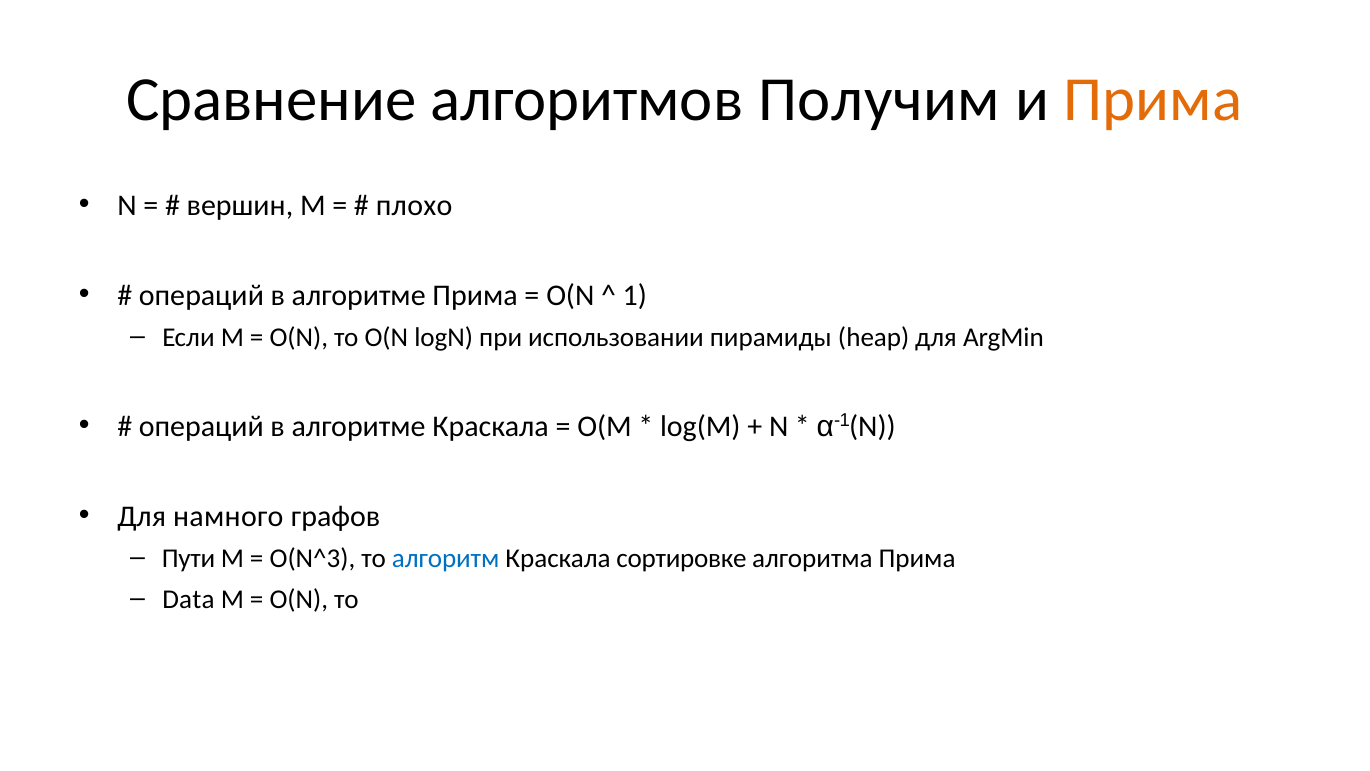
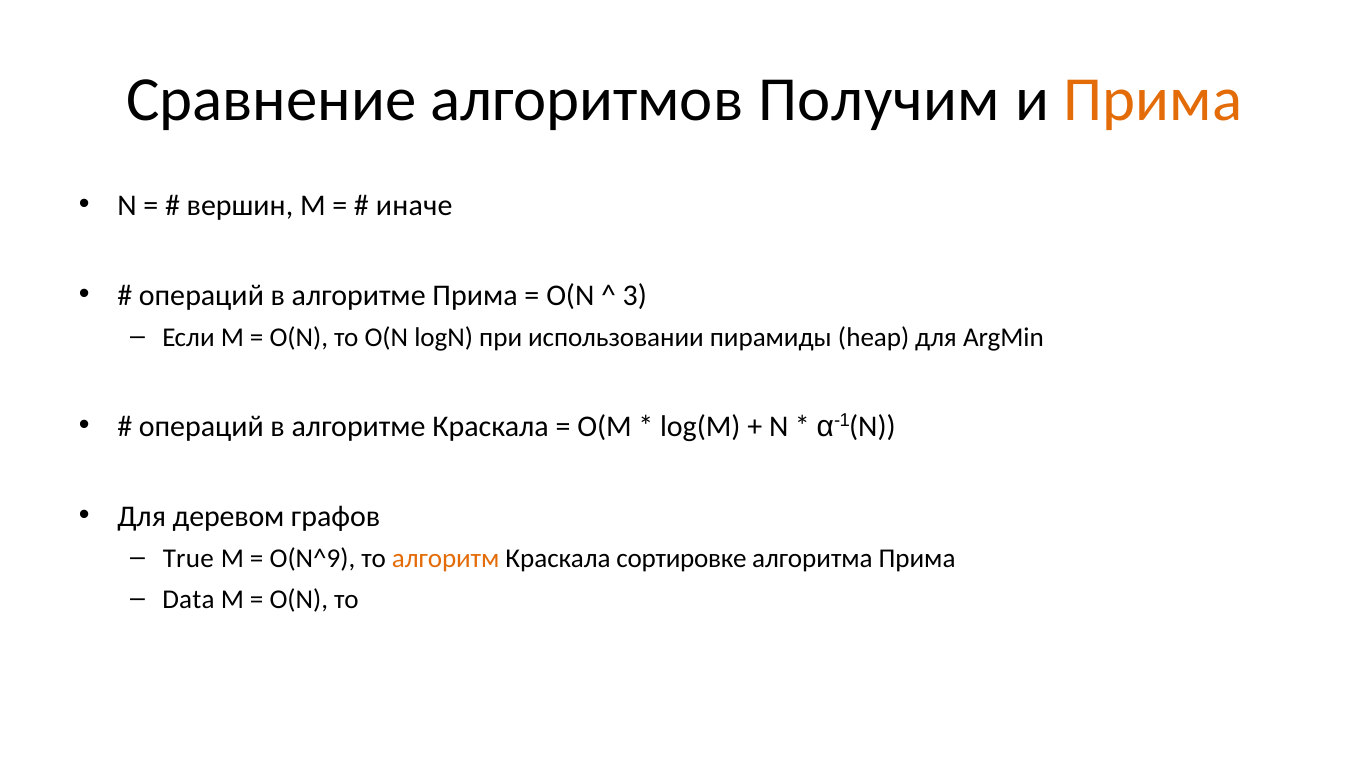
плохо: плохо -> иначе (414, 205)
1: 1 -> 3 (635, 295)
намного: намного -> деревом (229, 516)
Пути: Пути -> True (188, 558)
O(N^3: O(N^3 -> O(N^9 (312, 558)
алгоритм colour: blue -> orange (446, 558)
